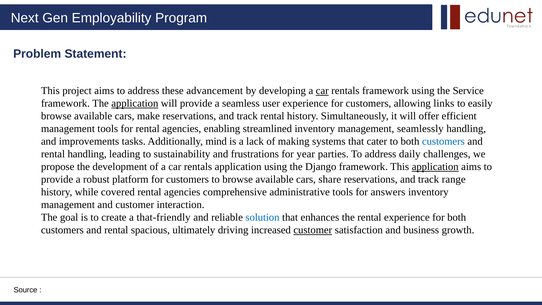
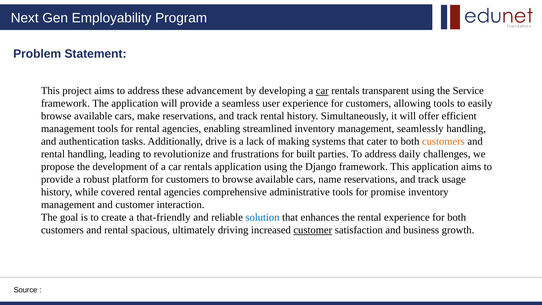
rentals framework: framework -> transparent (386, 91)
application underline: present -> none (135, 103)
allowing links: links -> tools (444, 103)
improvements: improvements -> authentication (89, 141)
mind: mind -> drive (216, 141)
customers colour: blue -> orange (443, 141)
sustainability: sustainability -> revolutionize (182, 154)
year: year -> built (306, 154)
application underline: present -> none (435, 167)
share: share -> name (330, 179)
range: range -> usage (454, 179)
answers: answers -> promise (388, 192)
